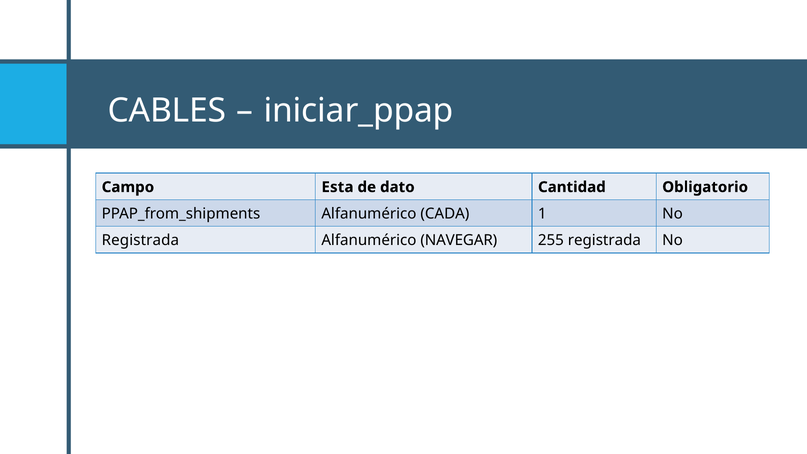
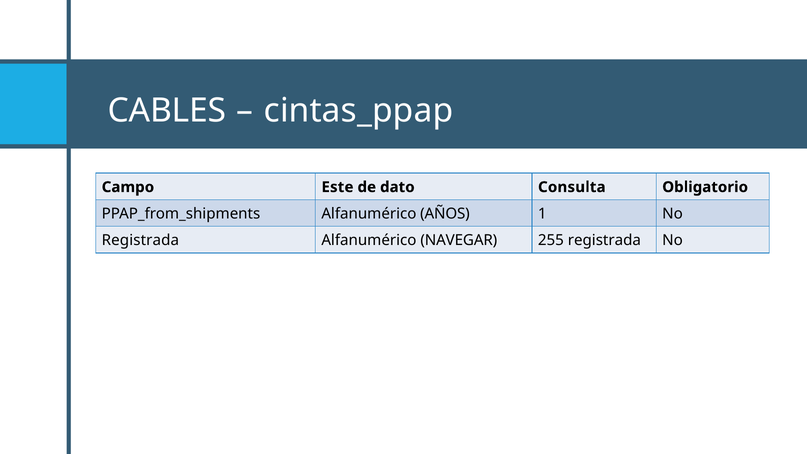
iniciar_ppap: iniciar_ppap -> cintas_ppap (359, 111)
Esta: Esta -> Este (337, 187)
Cantidad: Cantidad -> Consulta (572, 187)
CADA: CADA -> AÑOS (445, 214)
